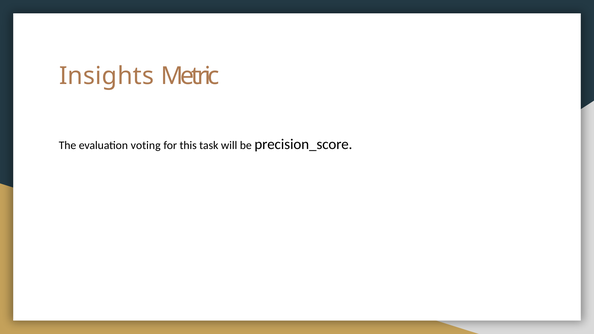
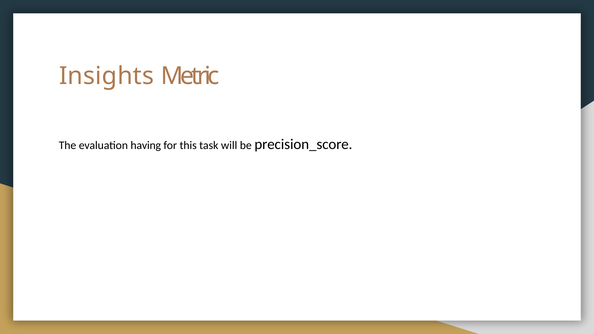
voting: voting -> having (146, 145)
